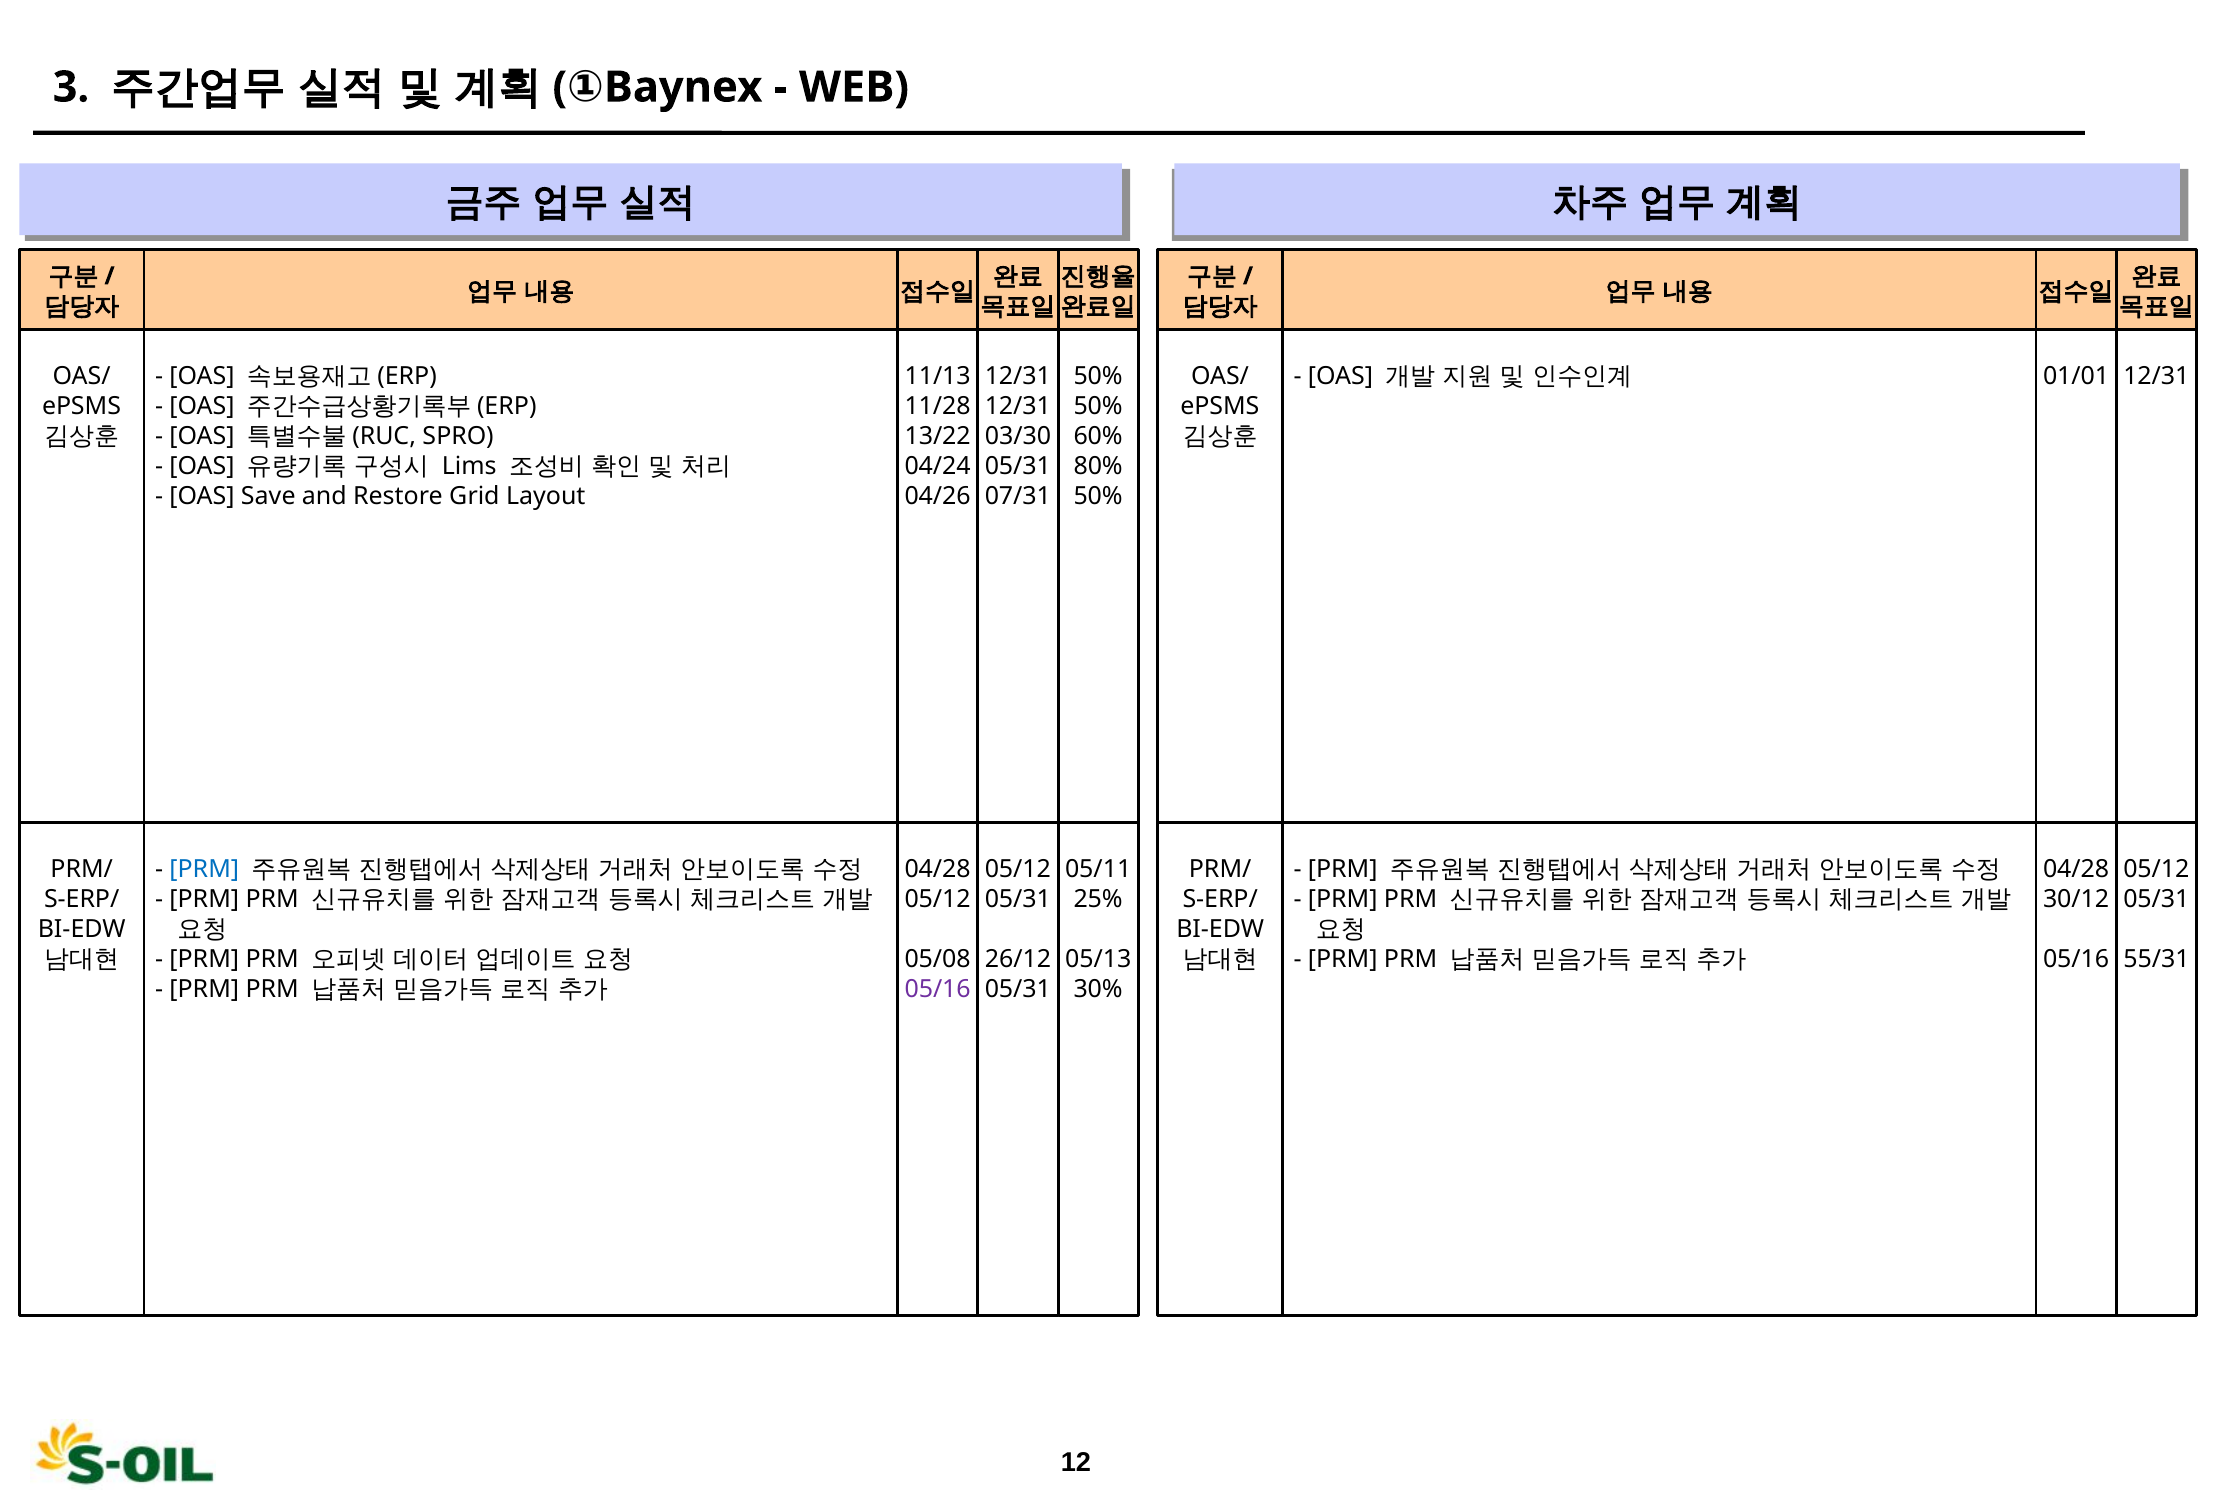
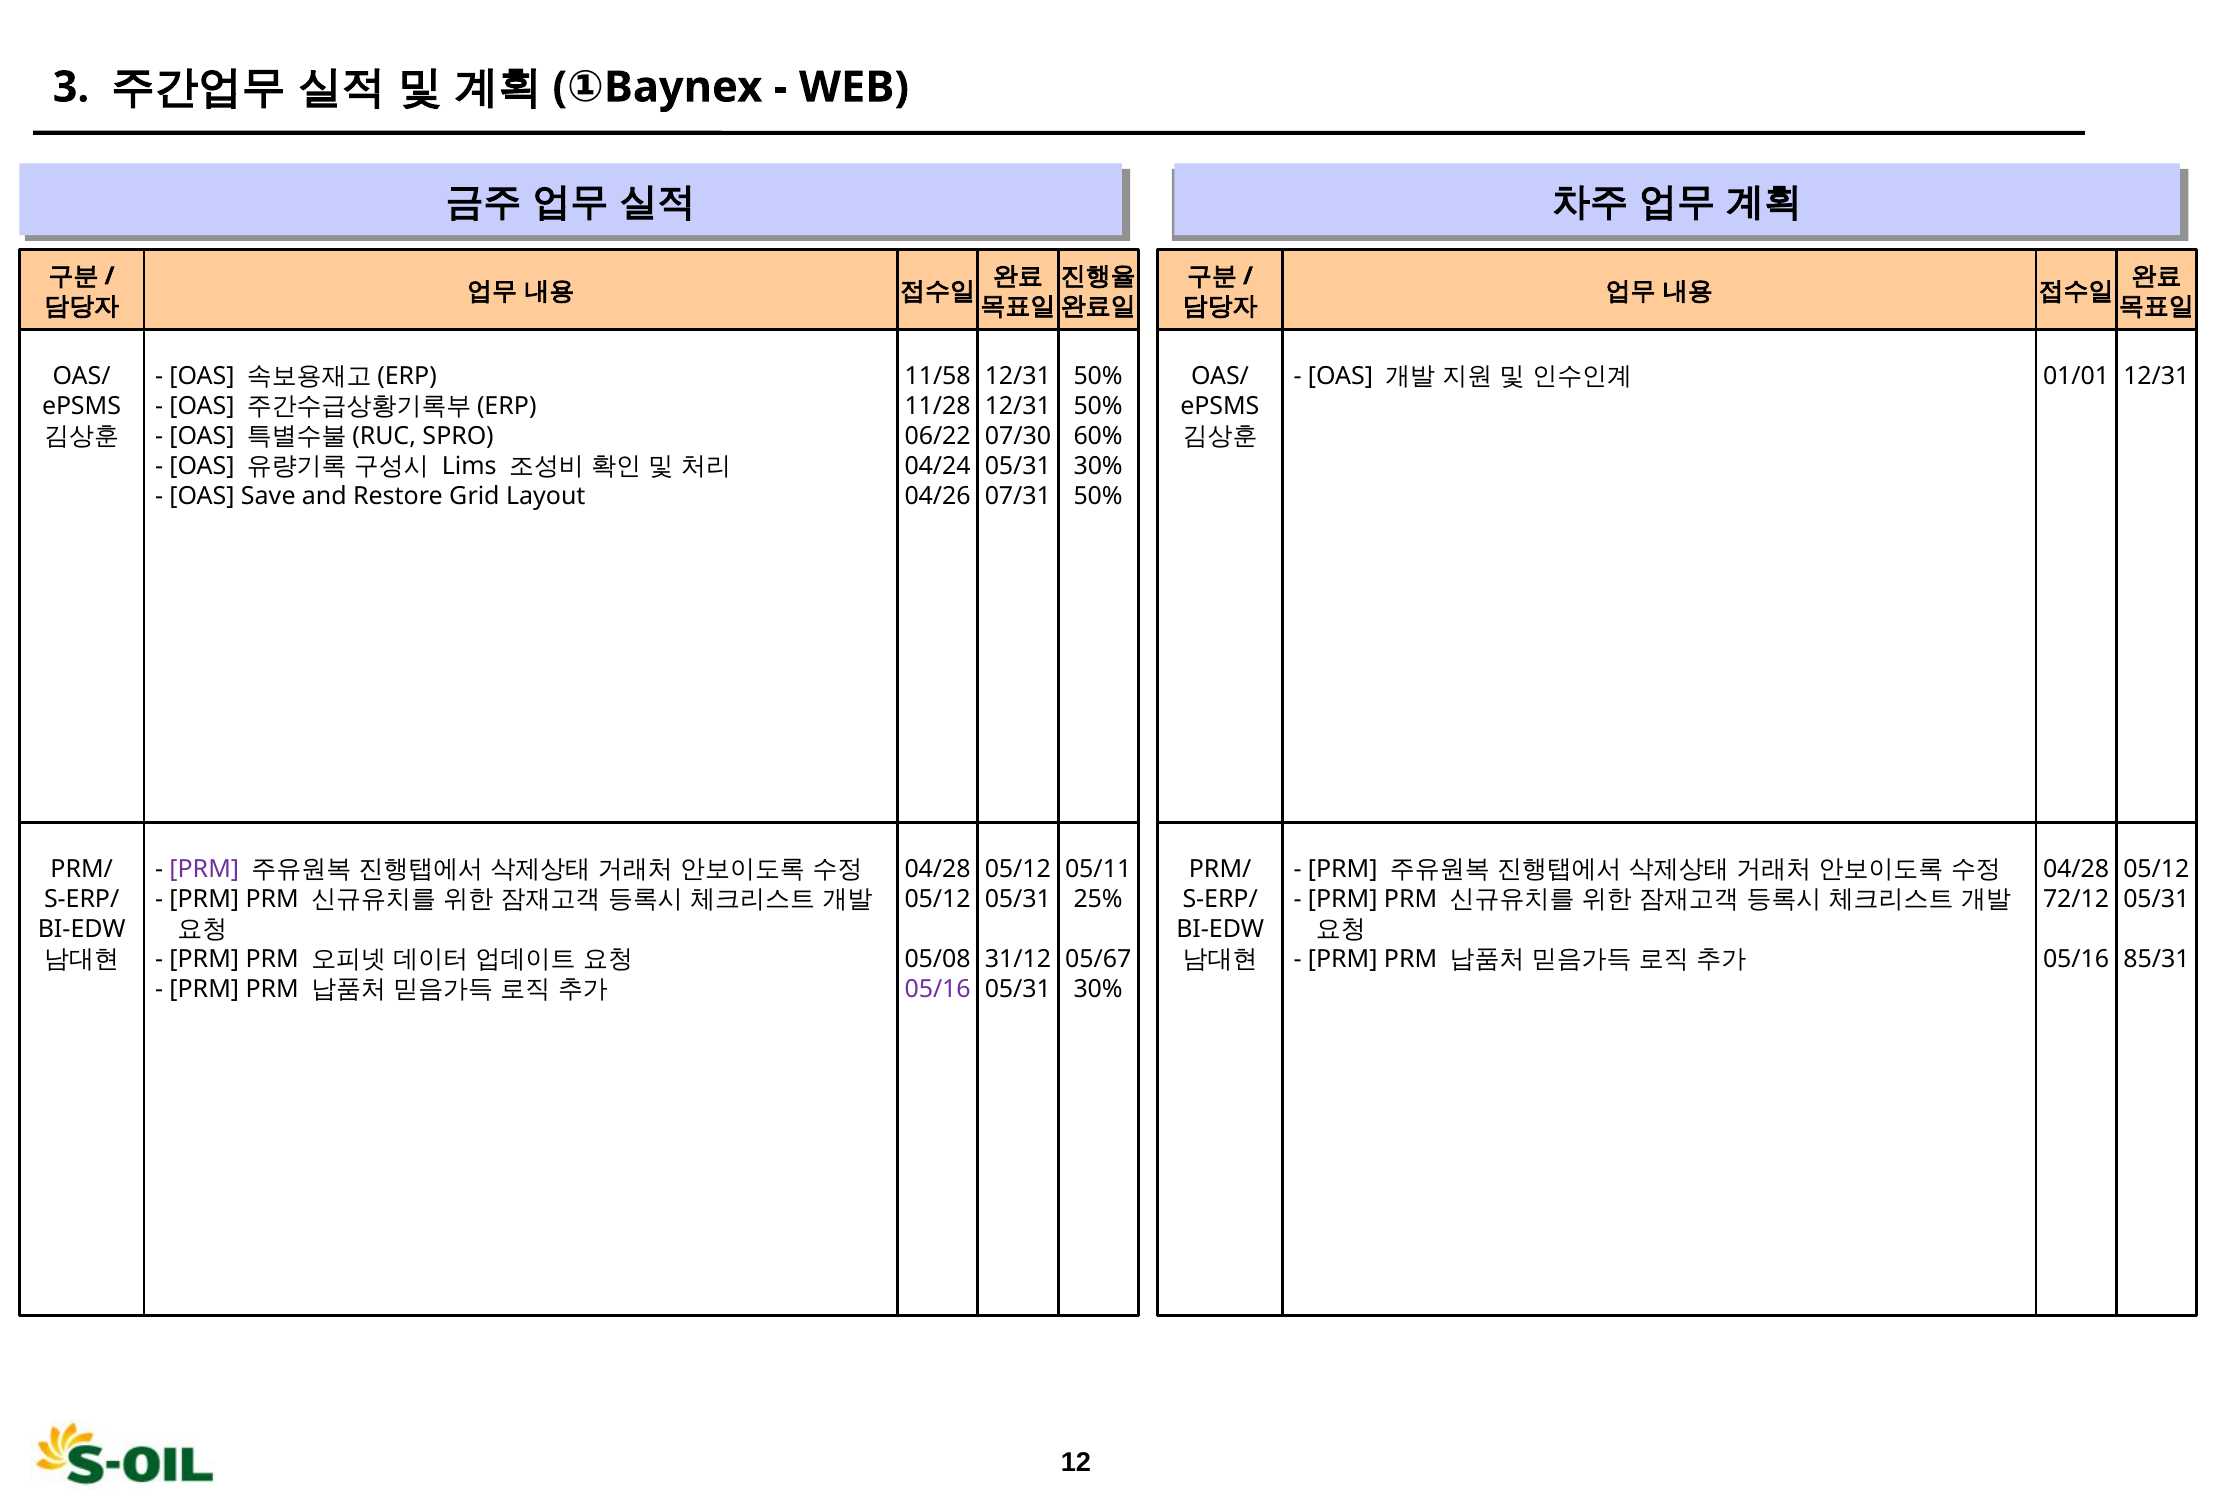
11/13: 11/13 -> 11/58 (938, 376)
13/22: 13/22 -> 06/22 (938, 436)
03/30: 03/30 -> 07/30 (1018, 436)
80%: 80% -> 30% (1098, 466)
PRM colour: blue -> purple (204, 869)
30/12: 30/12 -> 72/12 (2076, 899)
26/12: 26/12 -> 31/12 (1018, 959)
05/13: 05/13 -> 05/67 (1098, 959)
55/31: 55/31 -> 85/31 (2156, 959)
